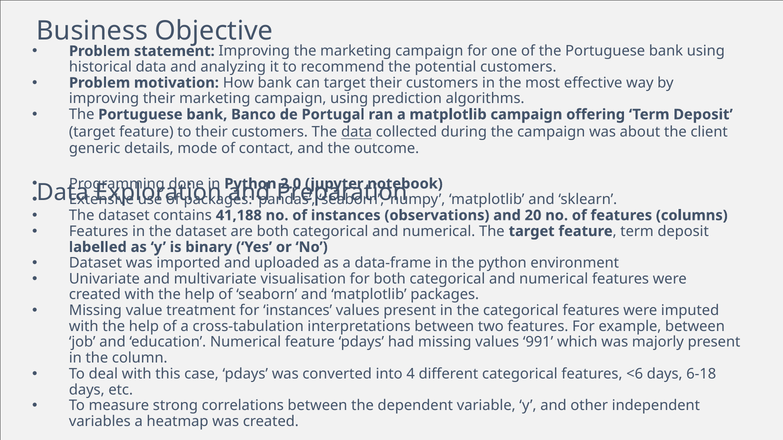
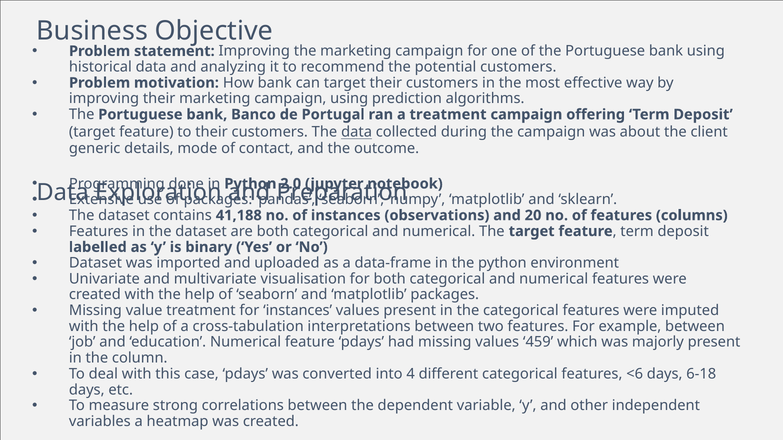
a matplotlib: matplotlib -> treatment (448, 115)
991: 991 -> 459 (538, 342)
